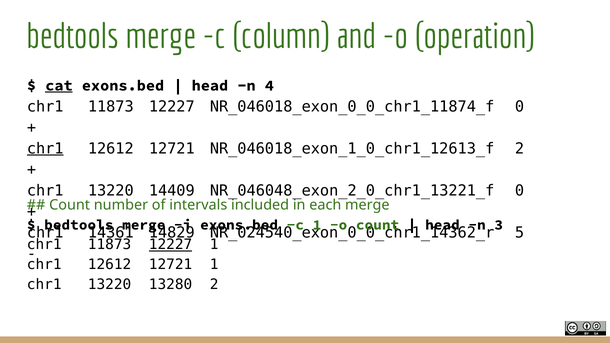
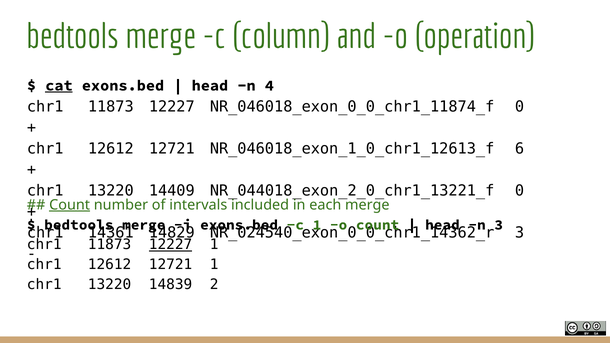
chr1 underline: present -> none (45, 149)
NR_046018_exon_1_0_chr1_12613_f 2: 2 -> 6 (519, 149)
NR_046048_exon_2_0_chr1_13221_f: NR_046048_exon_2_0_chr1_13221_f -> NR_044018_exon_2_0_chr1_13221_f (352, 191)
Count underline: none -> present (70, 205)
5: 5 -> 3 (519, 233)
13280: 13280 -> 14839 (171, 284)
